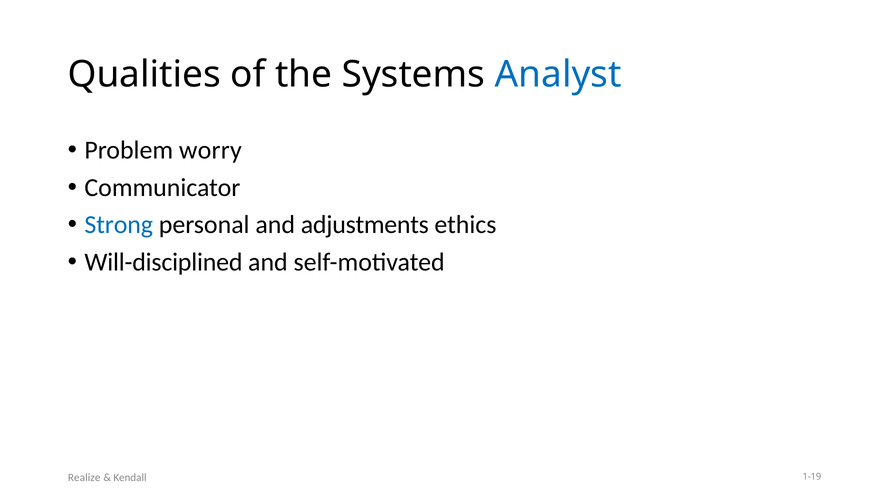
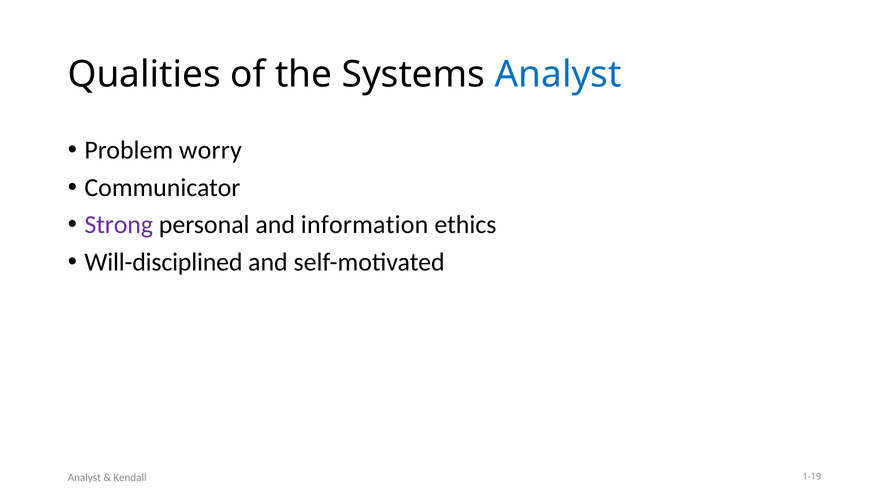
Strong colour: blue -> purple (119, 225)
adjustments: adjustments -> information (365, 225)
Realize: Realize -> Analyst (84, 478)
